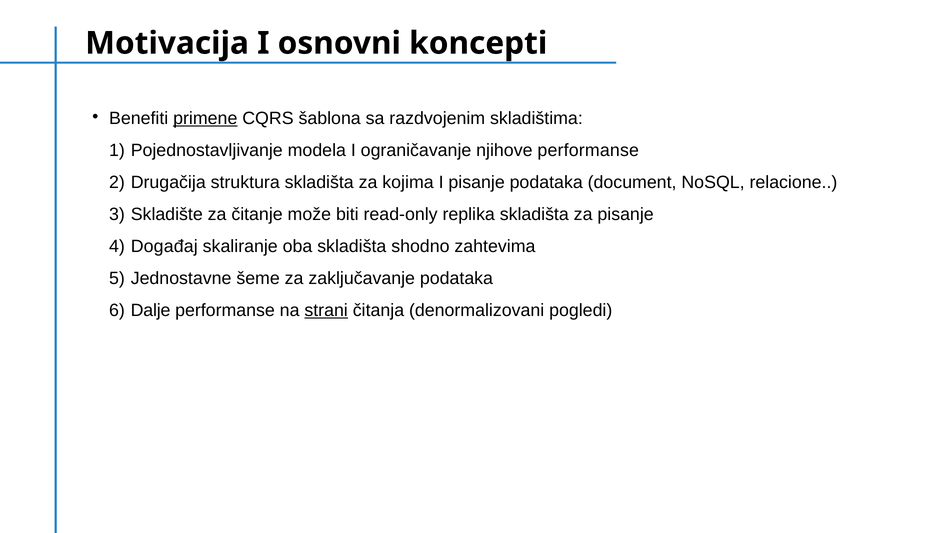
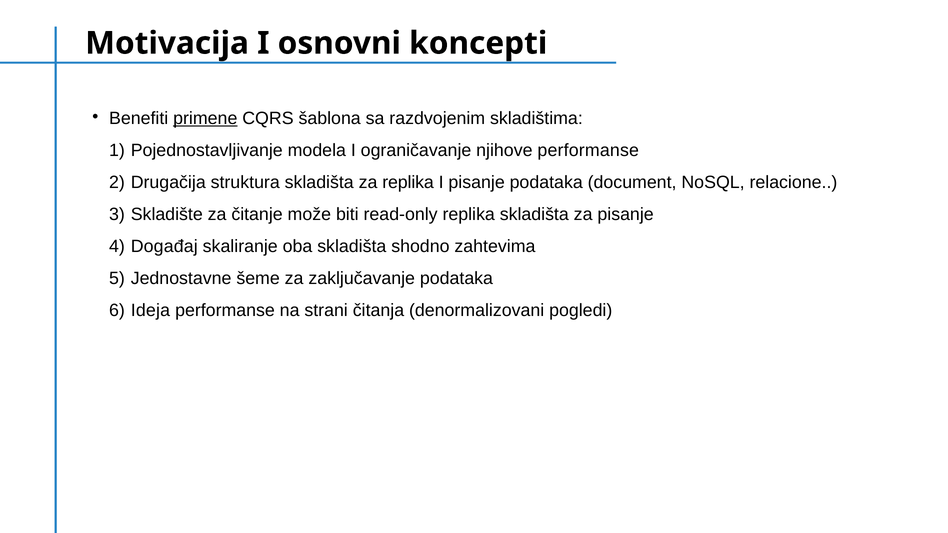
za kojima: kojima -> replika (408, 182)
Dalje: Dalje -> Ideja (150, 310)
strani underline: present -> none (326, 310)
